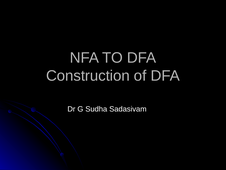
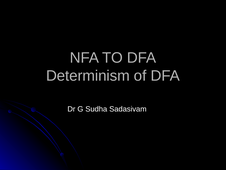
Construction: Construction -> Determinism (88, 76)
